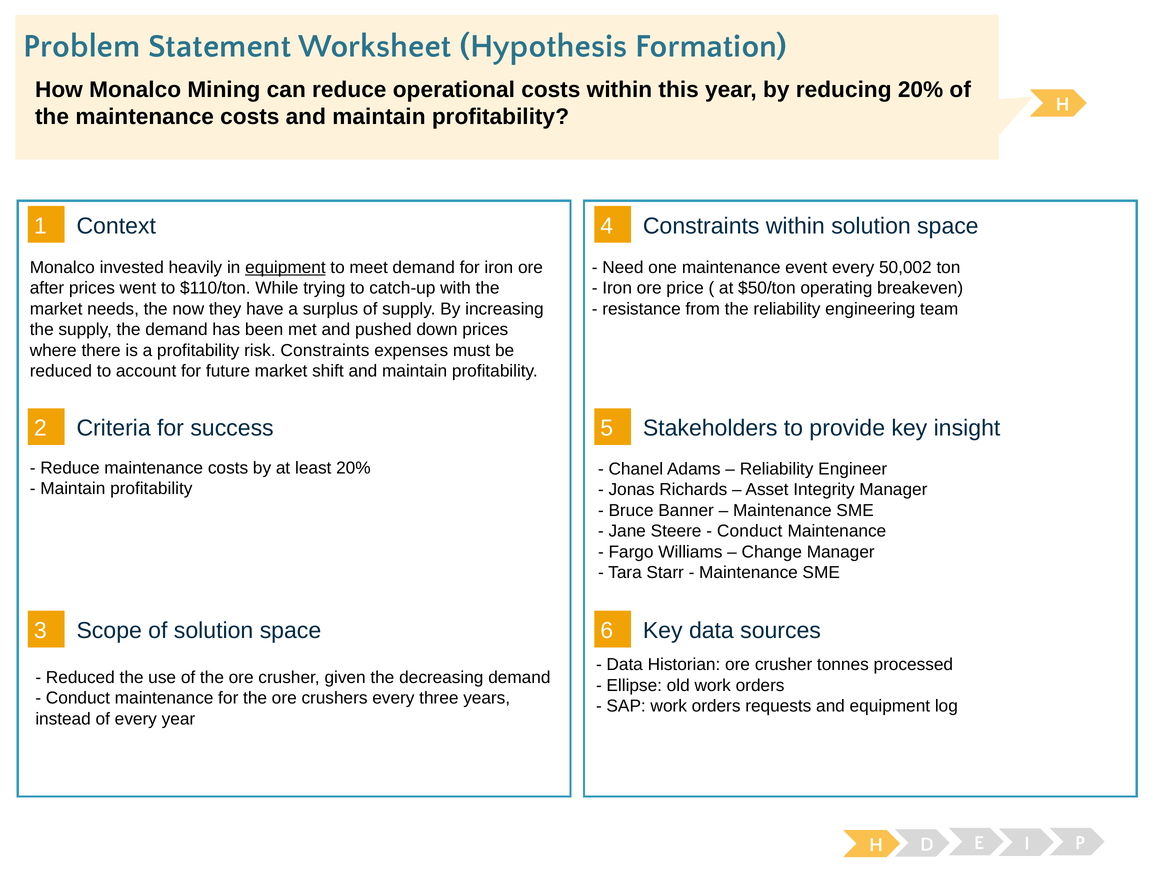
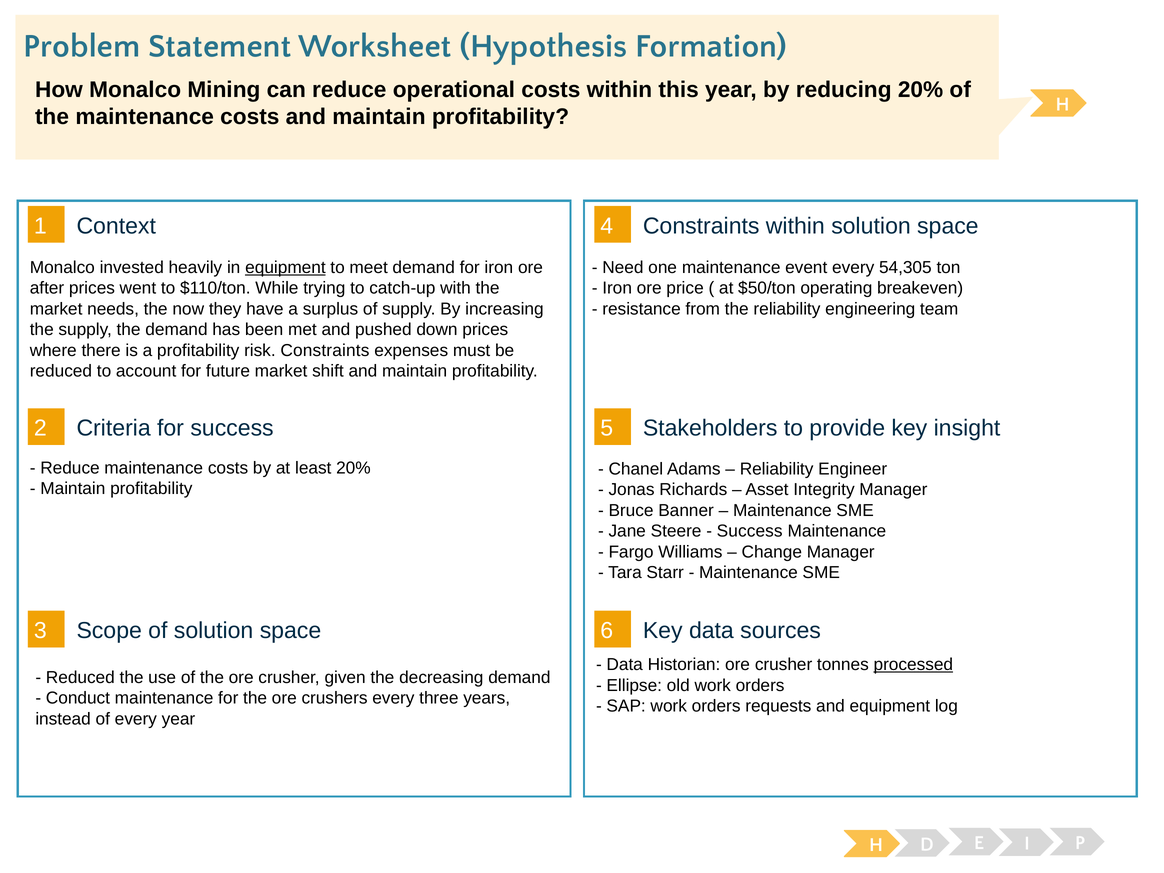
50,002: 50,002 -> 54,305 (905, 267)
Conduct: Conduct -> Success (750, 531)
processed underline: none -> present (913, 665)
